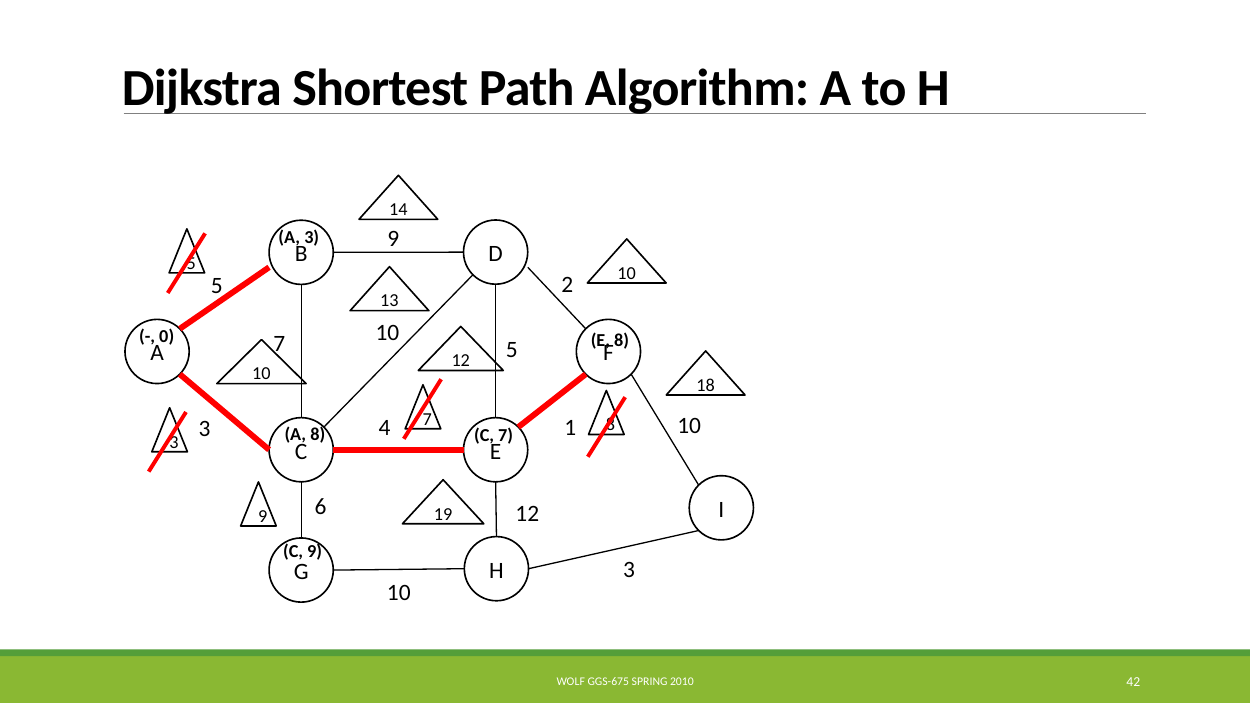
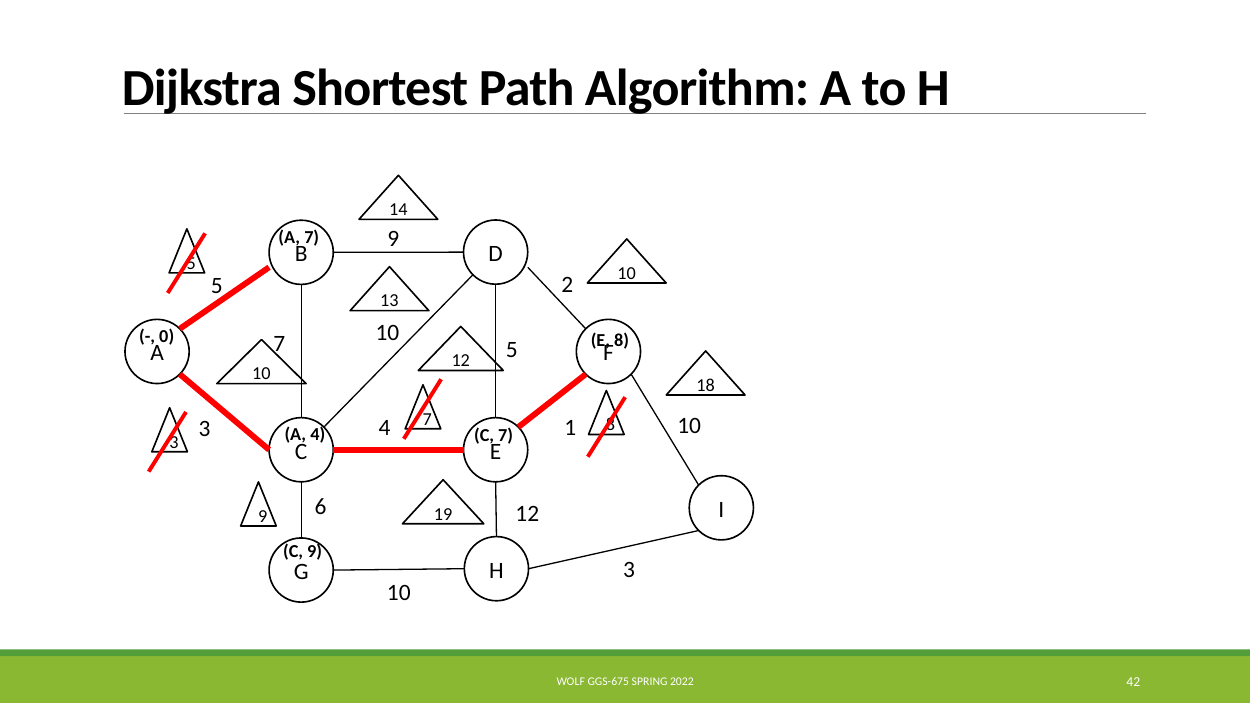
A 3: 3 -> 7 (312, 238)
A 8: 8 -> 4 (318, 435)
2010: 2010 -> 2022 (682, 682)
